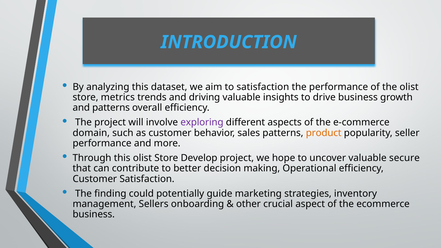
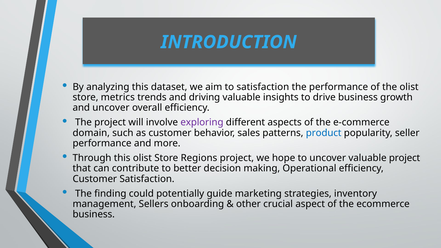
and patterns: patterns -> uncover (111, 108)
product colour: orange -> blue (324, 133)
Develop: Develop -> Regions (199, 158)
valuable secure: secure -> project (405, 158)
